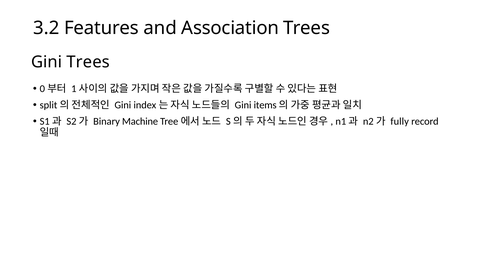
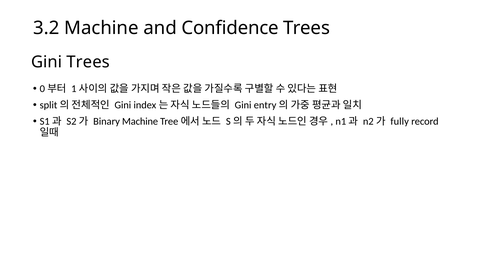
3.2 Features: Features -> Machine (101, 28)
Association: Association -> Confidence (230, 28)
items: items -> entry (265, 105)
